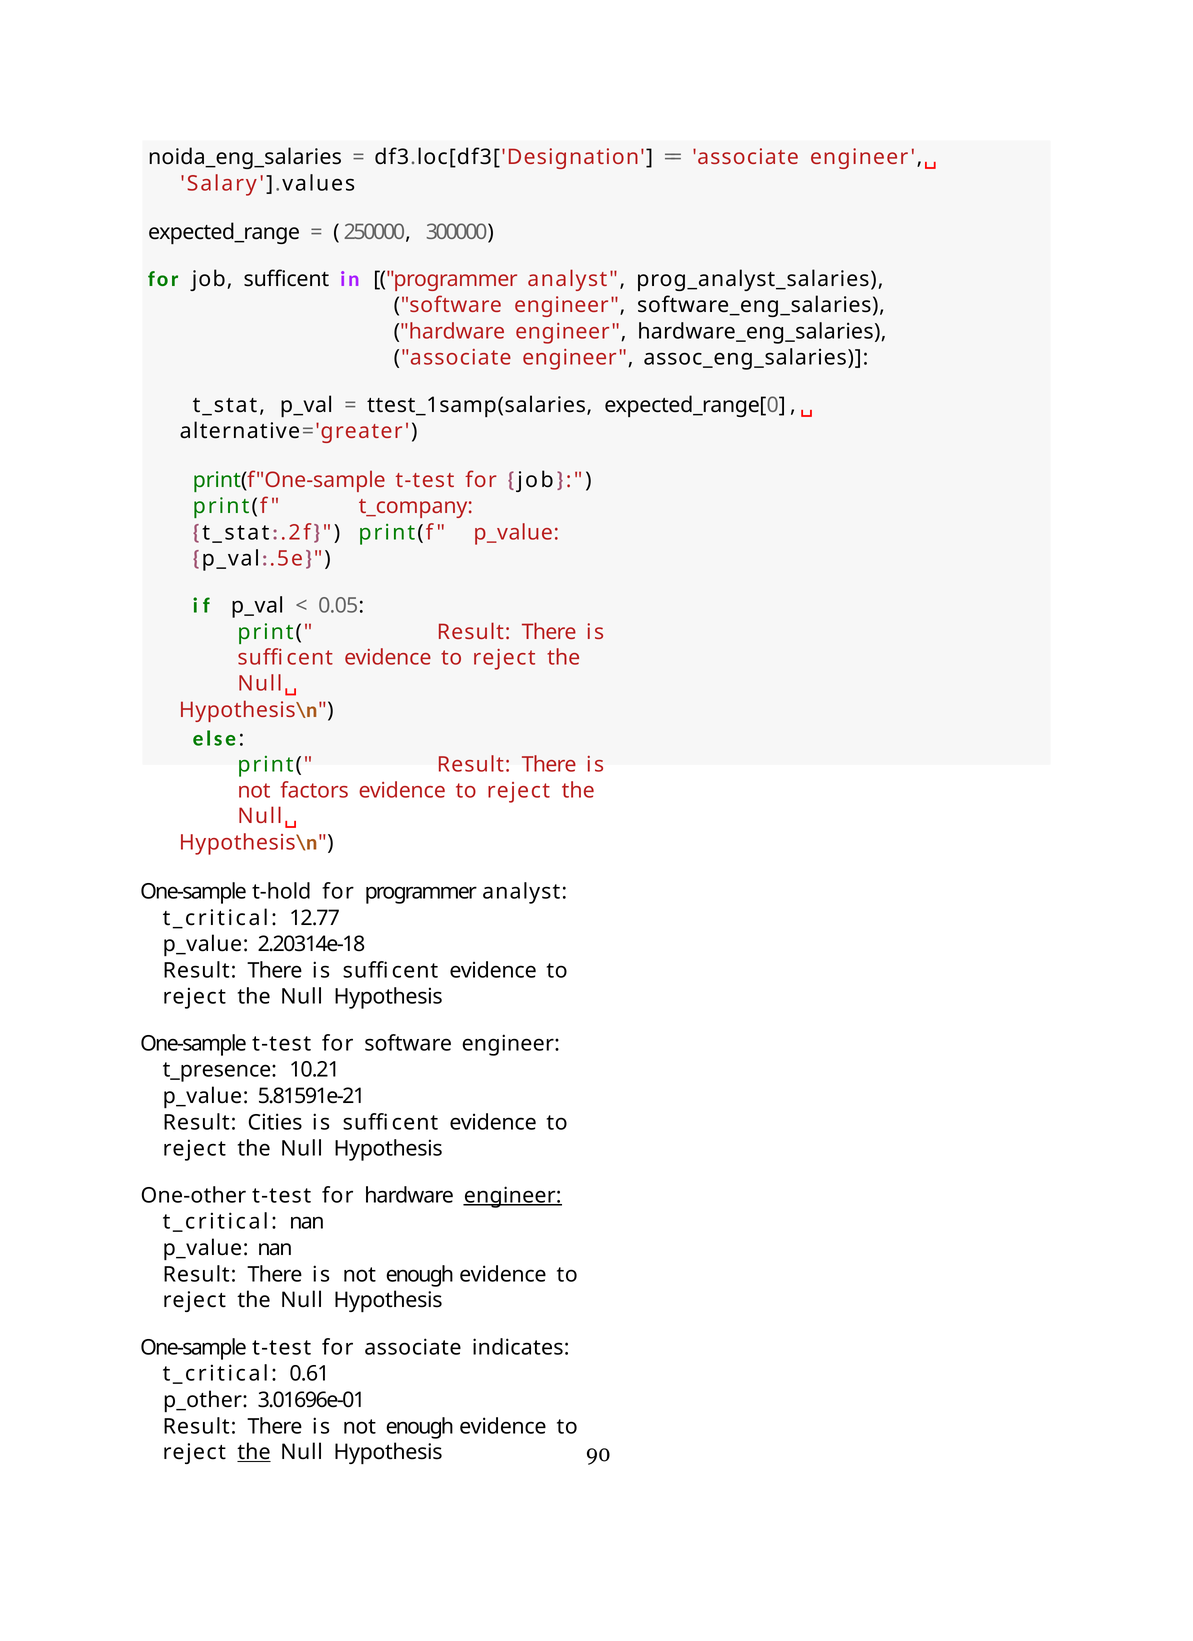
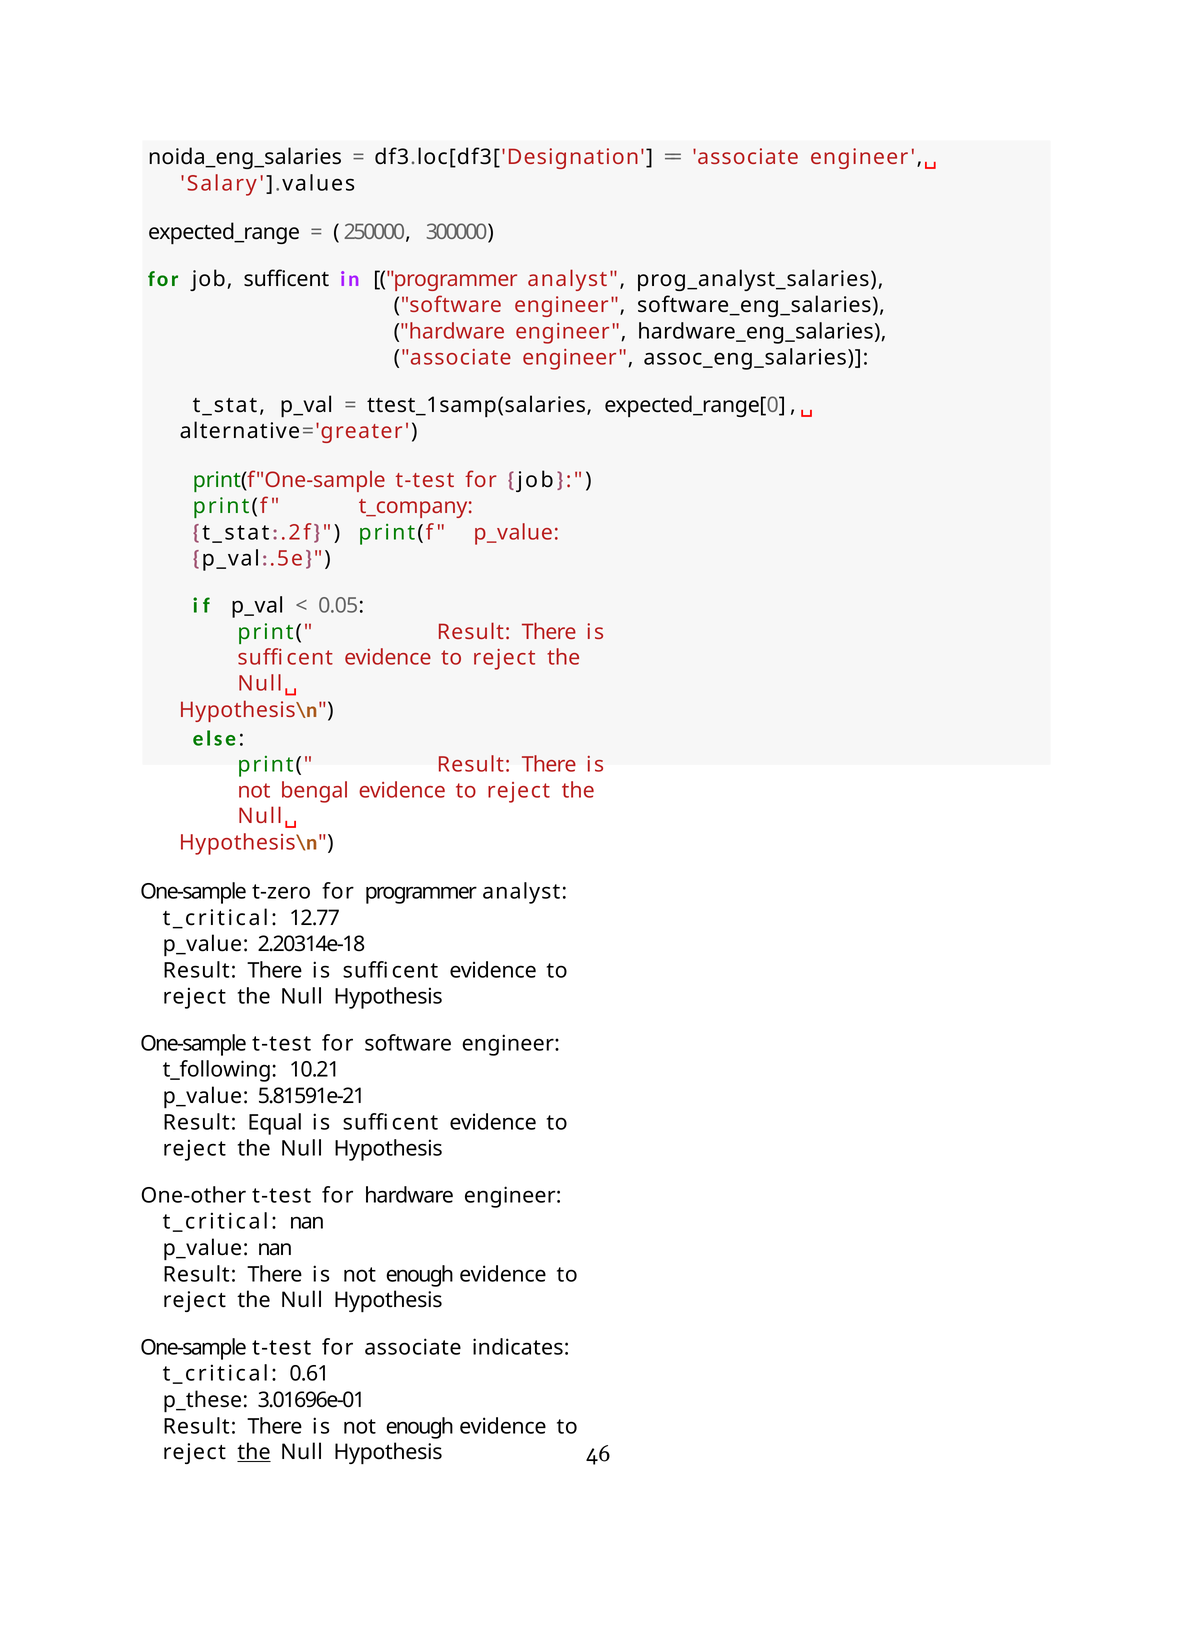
factors: factors -> bengal (315, 791)
t-hold: t-hold -> t-zero (282, 892)
t_presence: t_presence -> t_following (220, 1070)
Cities: Cities -> Equal (275, 1123)
engineer underline: present -> none (513, 1196)
p_other: p_other -> p_these (205, 1400)
90: 90 -> 46 (598, 1455)
